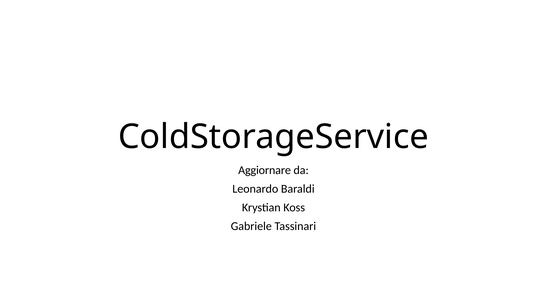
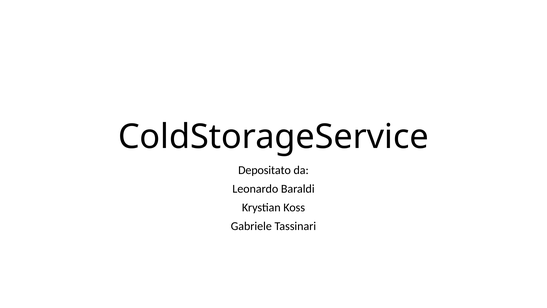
Aggiornare: Aggiornare -> Depositato (265, 170)
